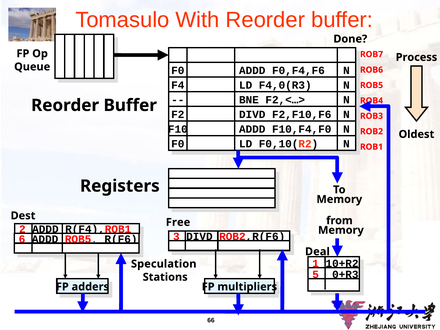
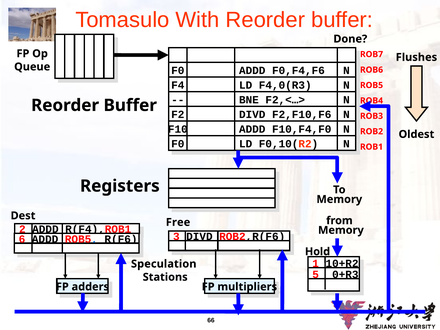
Process: Process -> Flushes (416, 57)
Deal: Deal -> Hold (317, 252)
